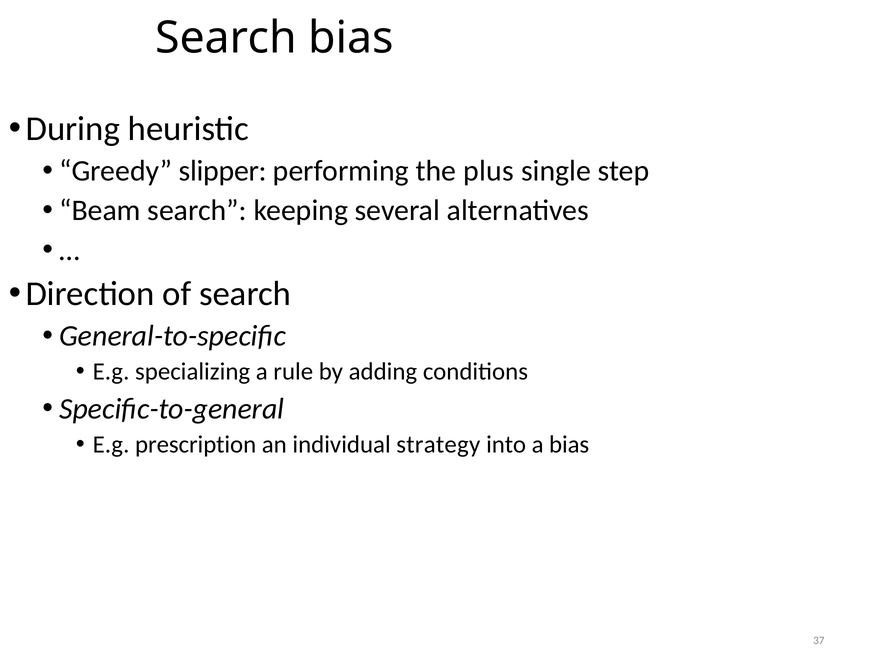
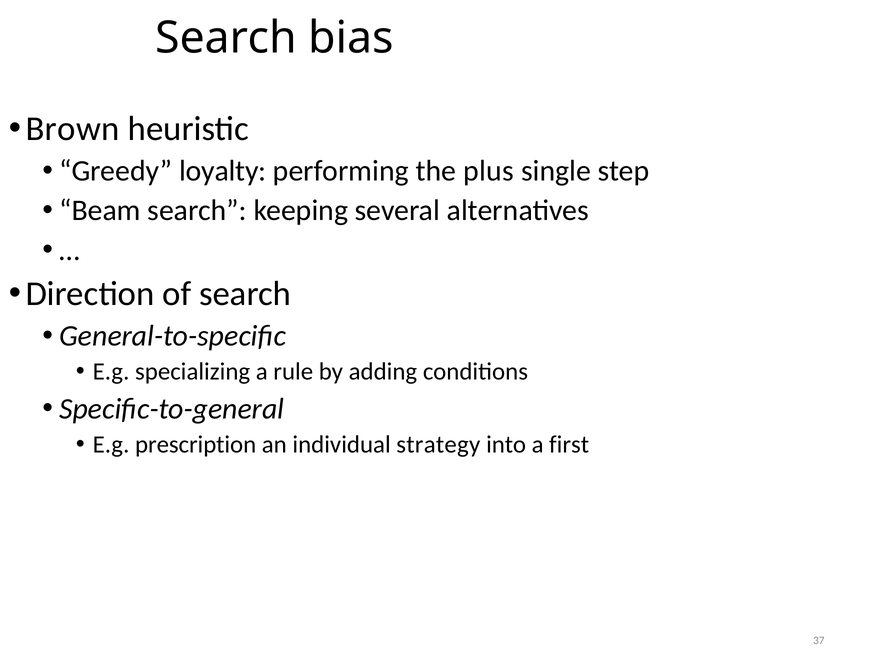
During: During -> Brown (73, 129)
slipper: slipper -> loyalty (223, 171)
a bias: bias -> first (569, 445)
